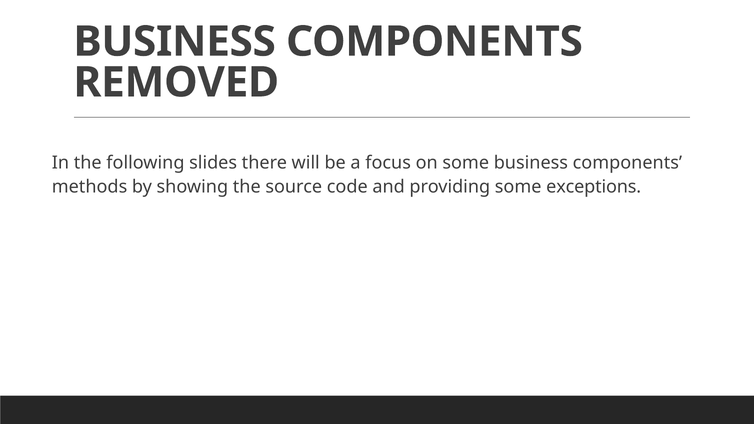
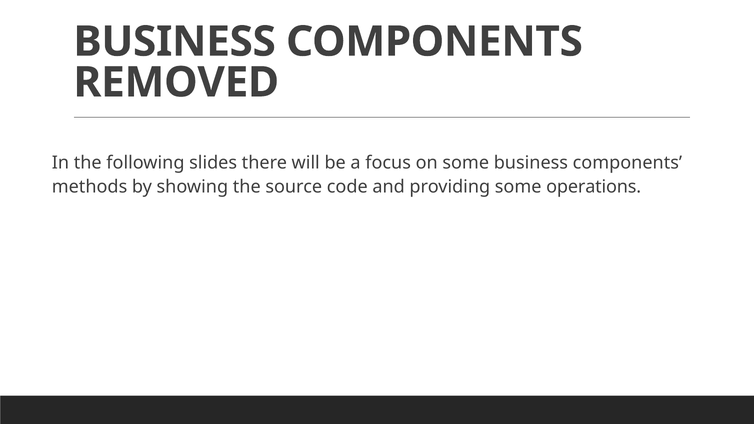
exceptions: exceptions -> operations (594, 187)
